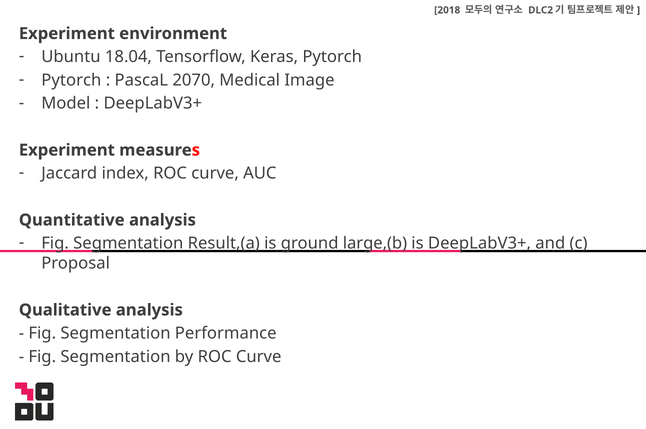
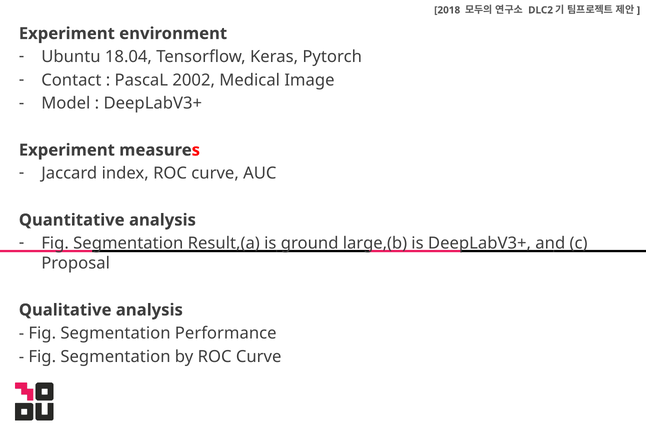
Pytorch: Pytorch -> Contact (71, 80)
2070: 2070 -> 2002 (194, 80)
